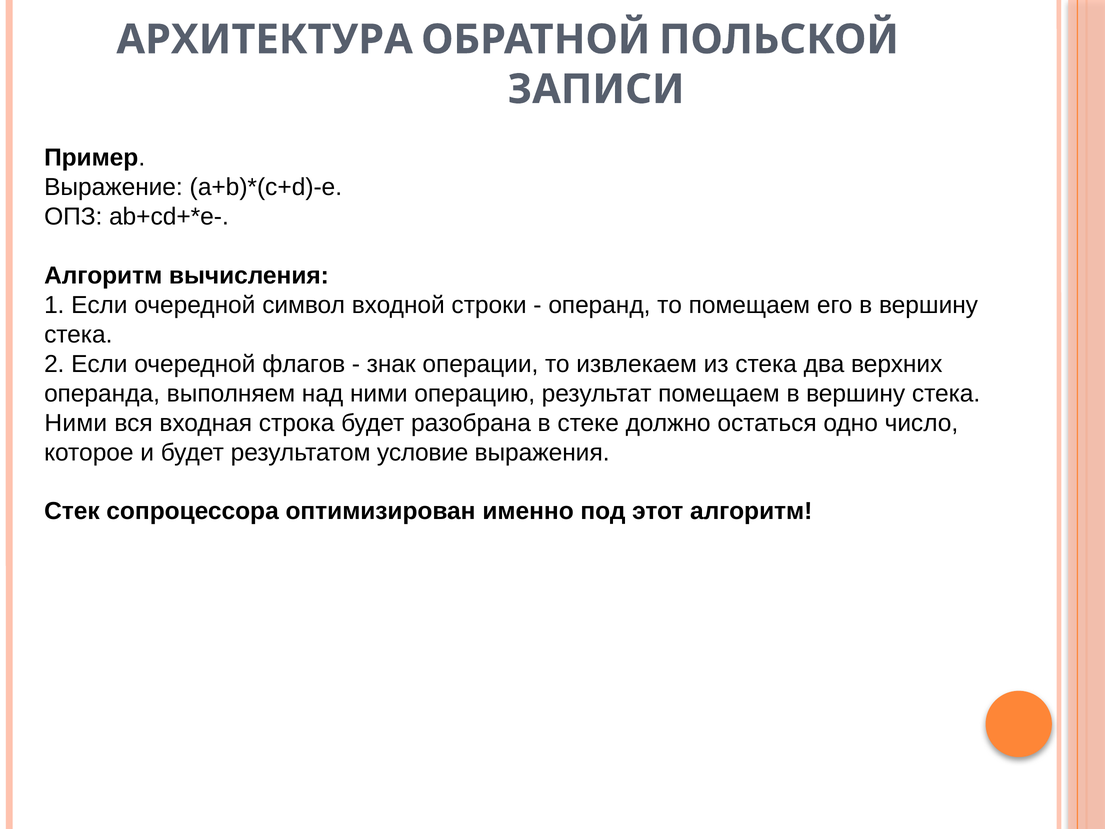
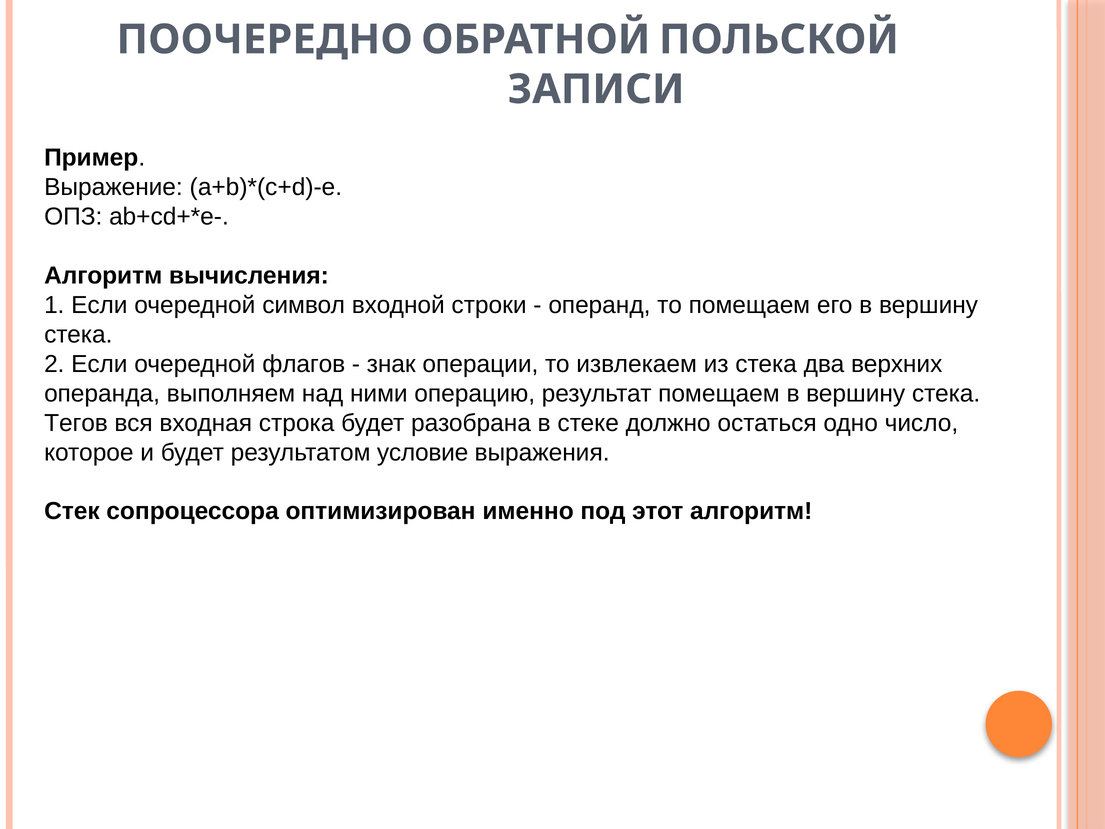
АРХИТЕКТУРА: АРХИТЕКТУРА -> ПООЧЕРЕДНО (265, 40)
Ними: Ними -> Тегов (76, 423)
